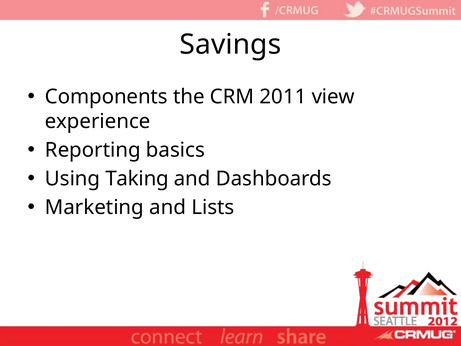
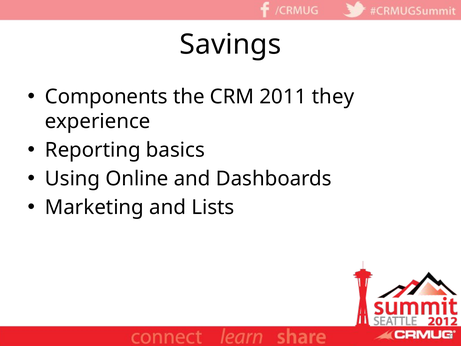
view: view -> they (333, 97)
Taking: Taking -> Online (137, 179)
